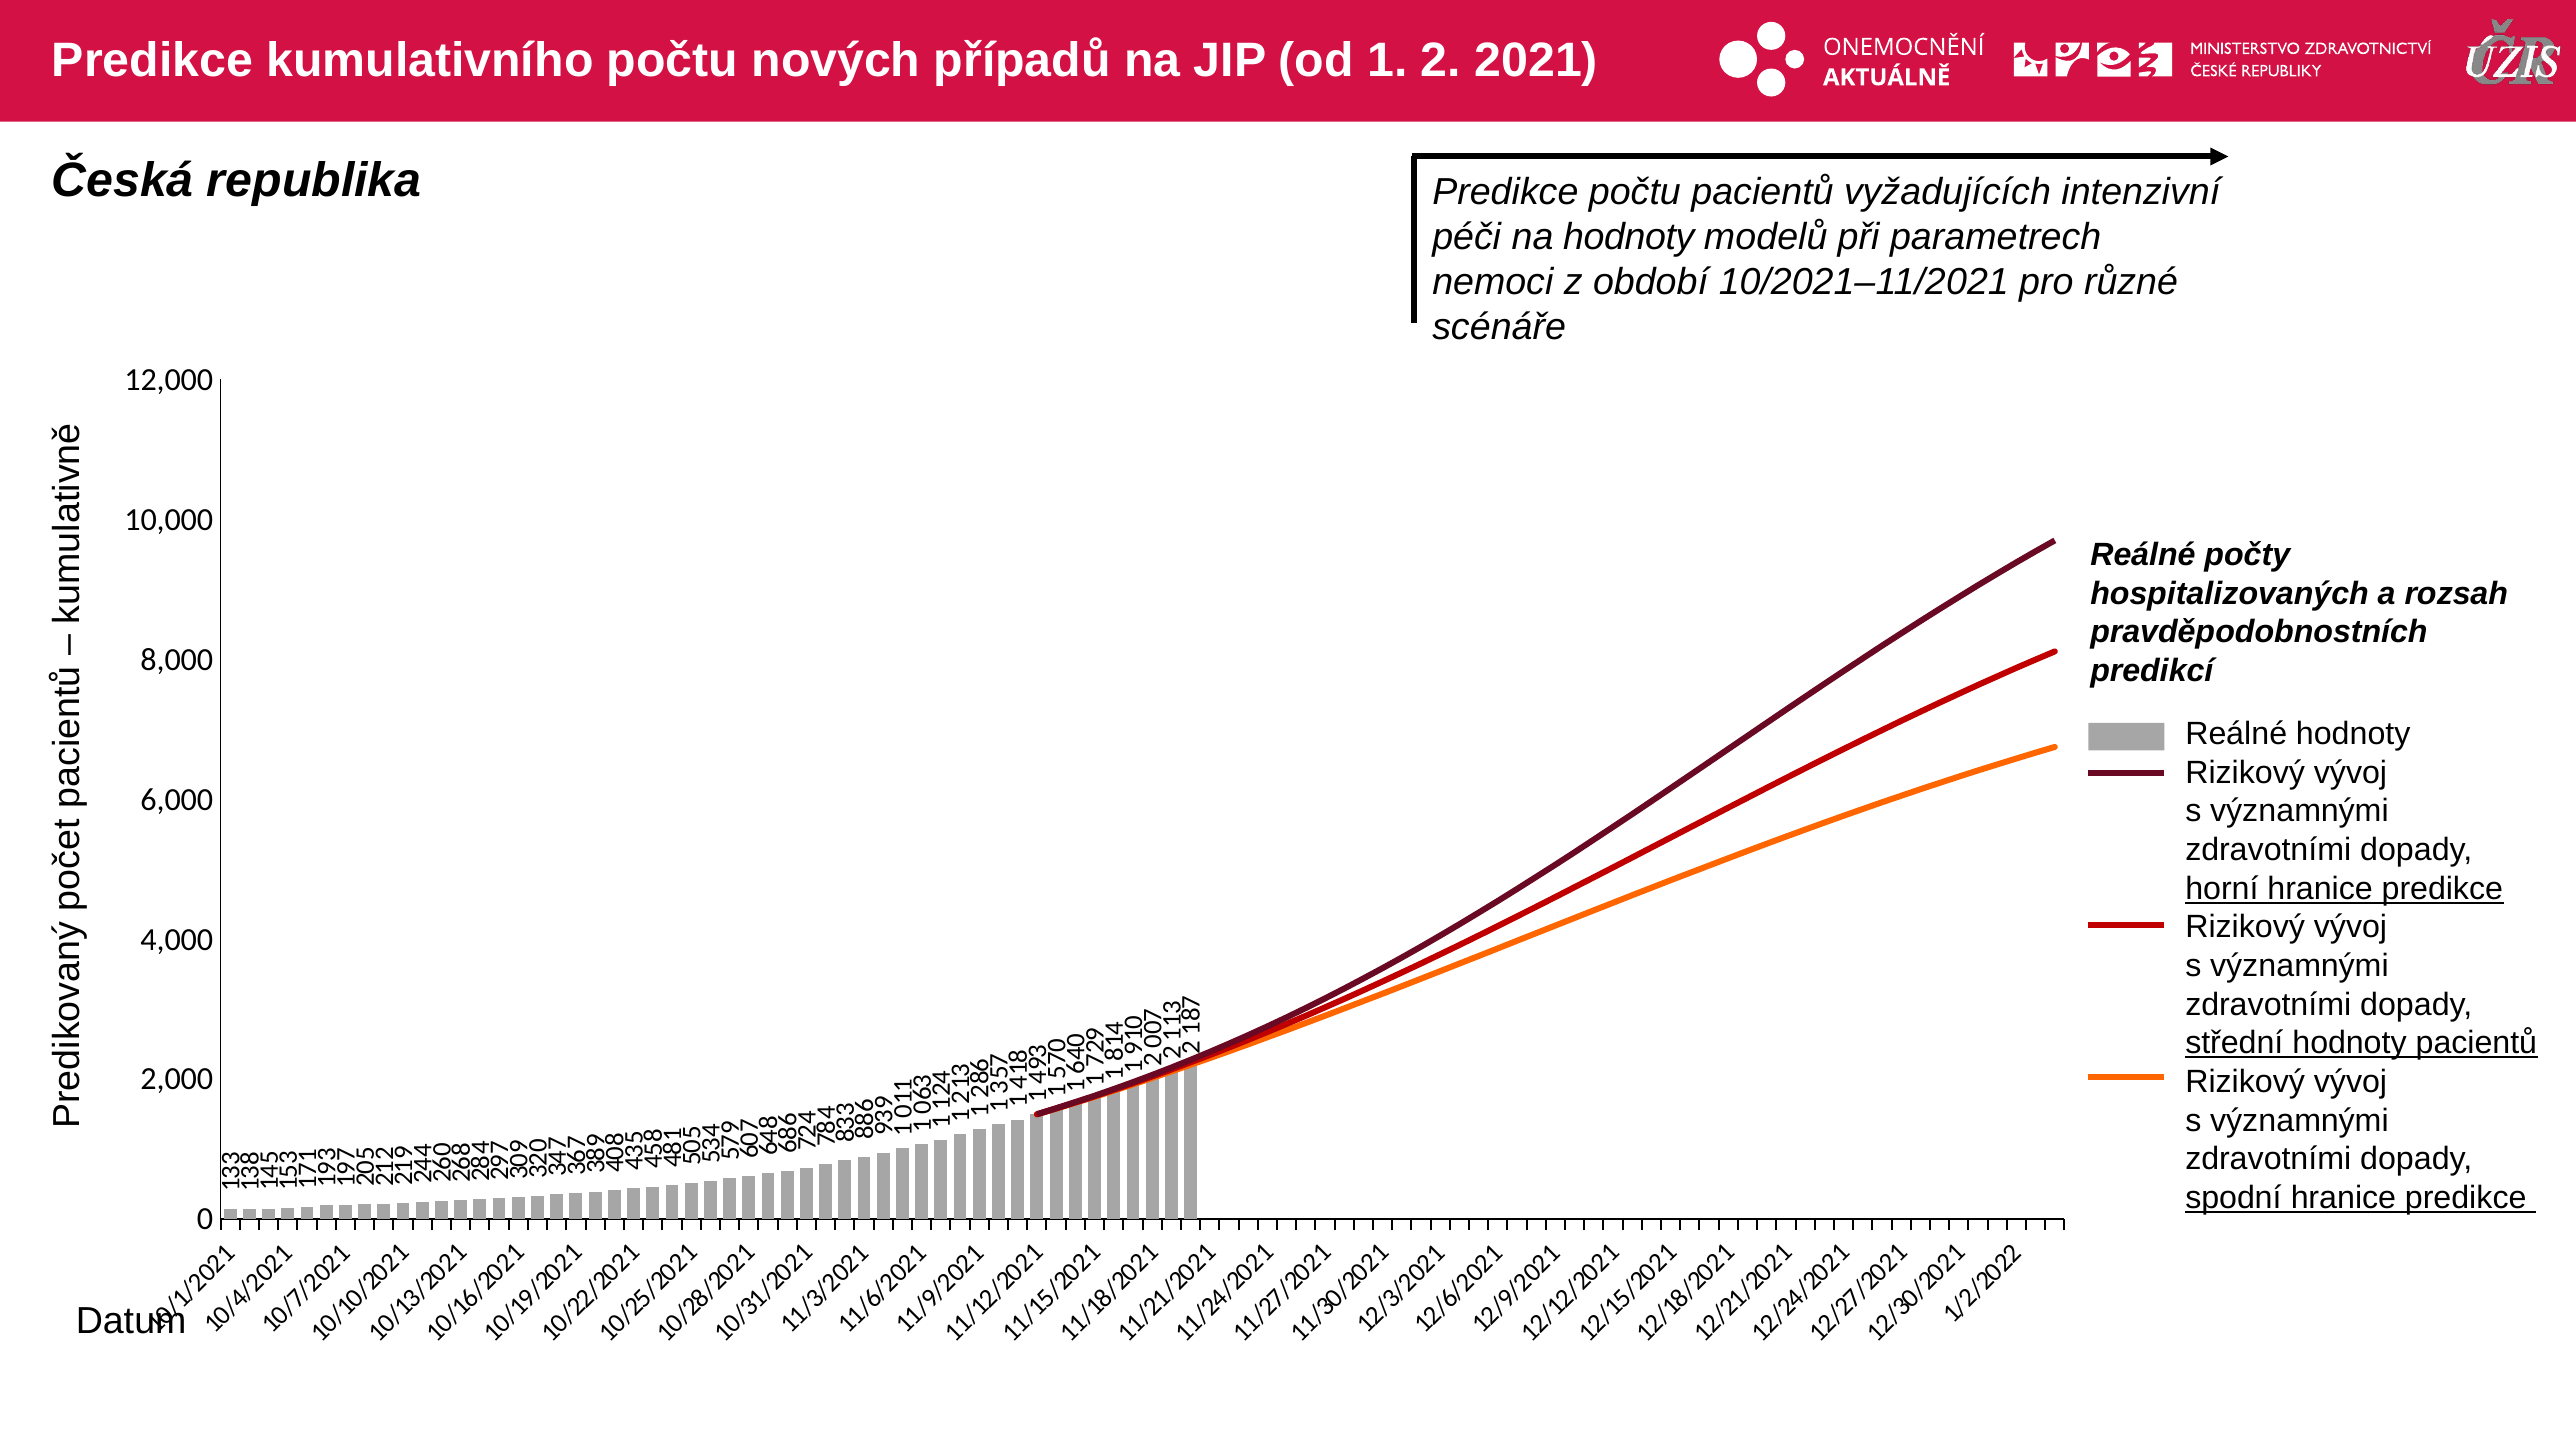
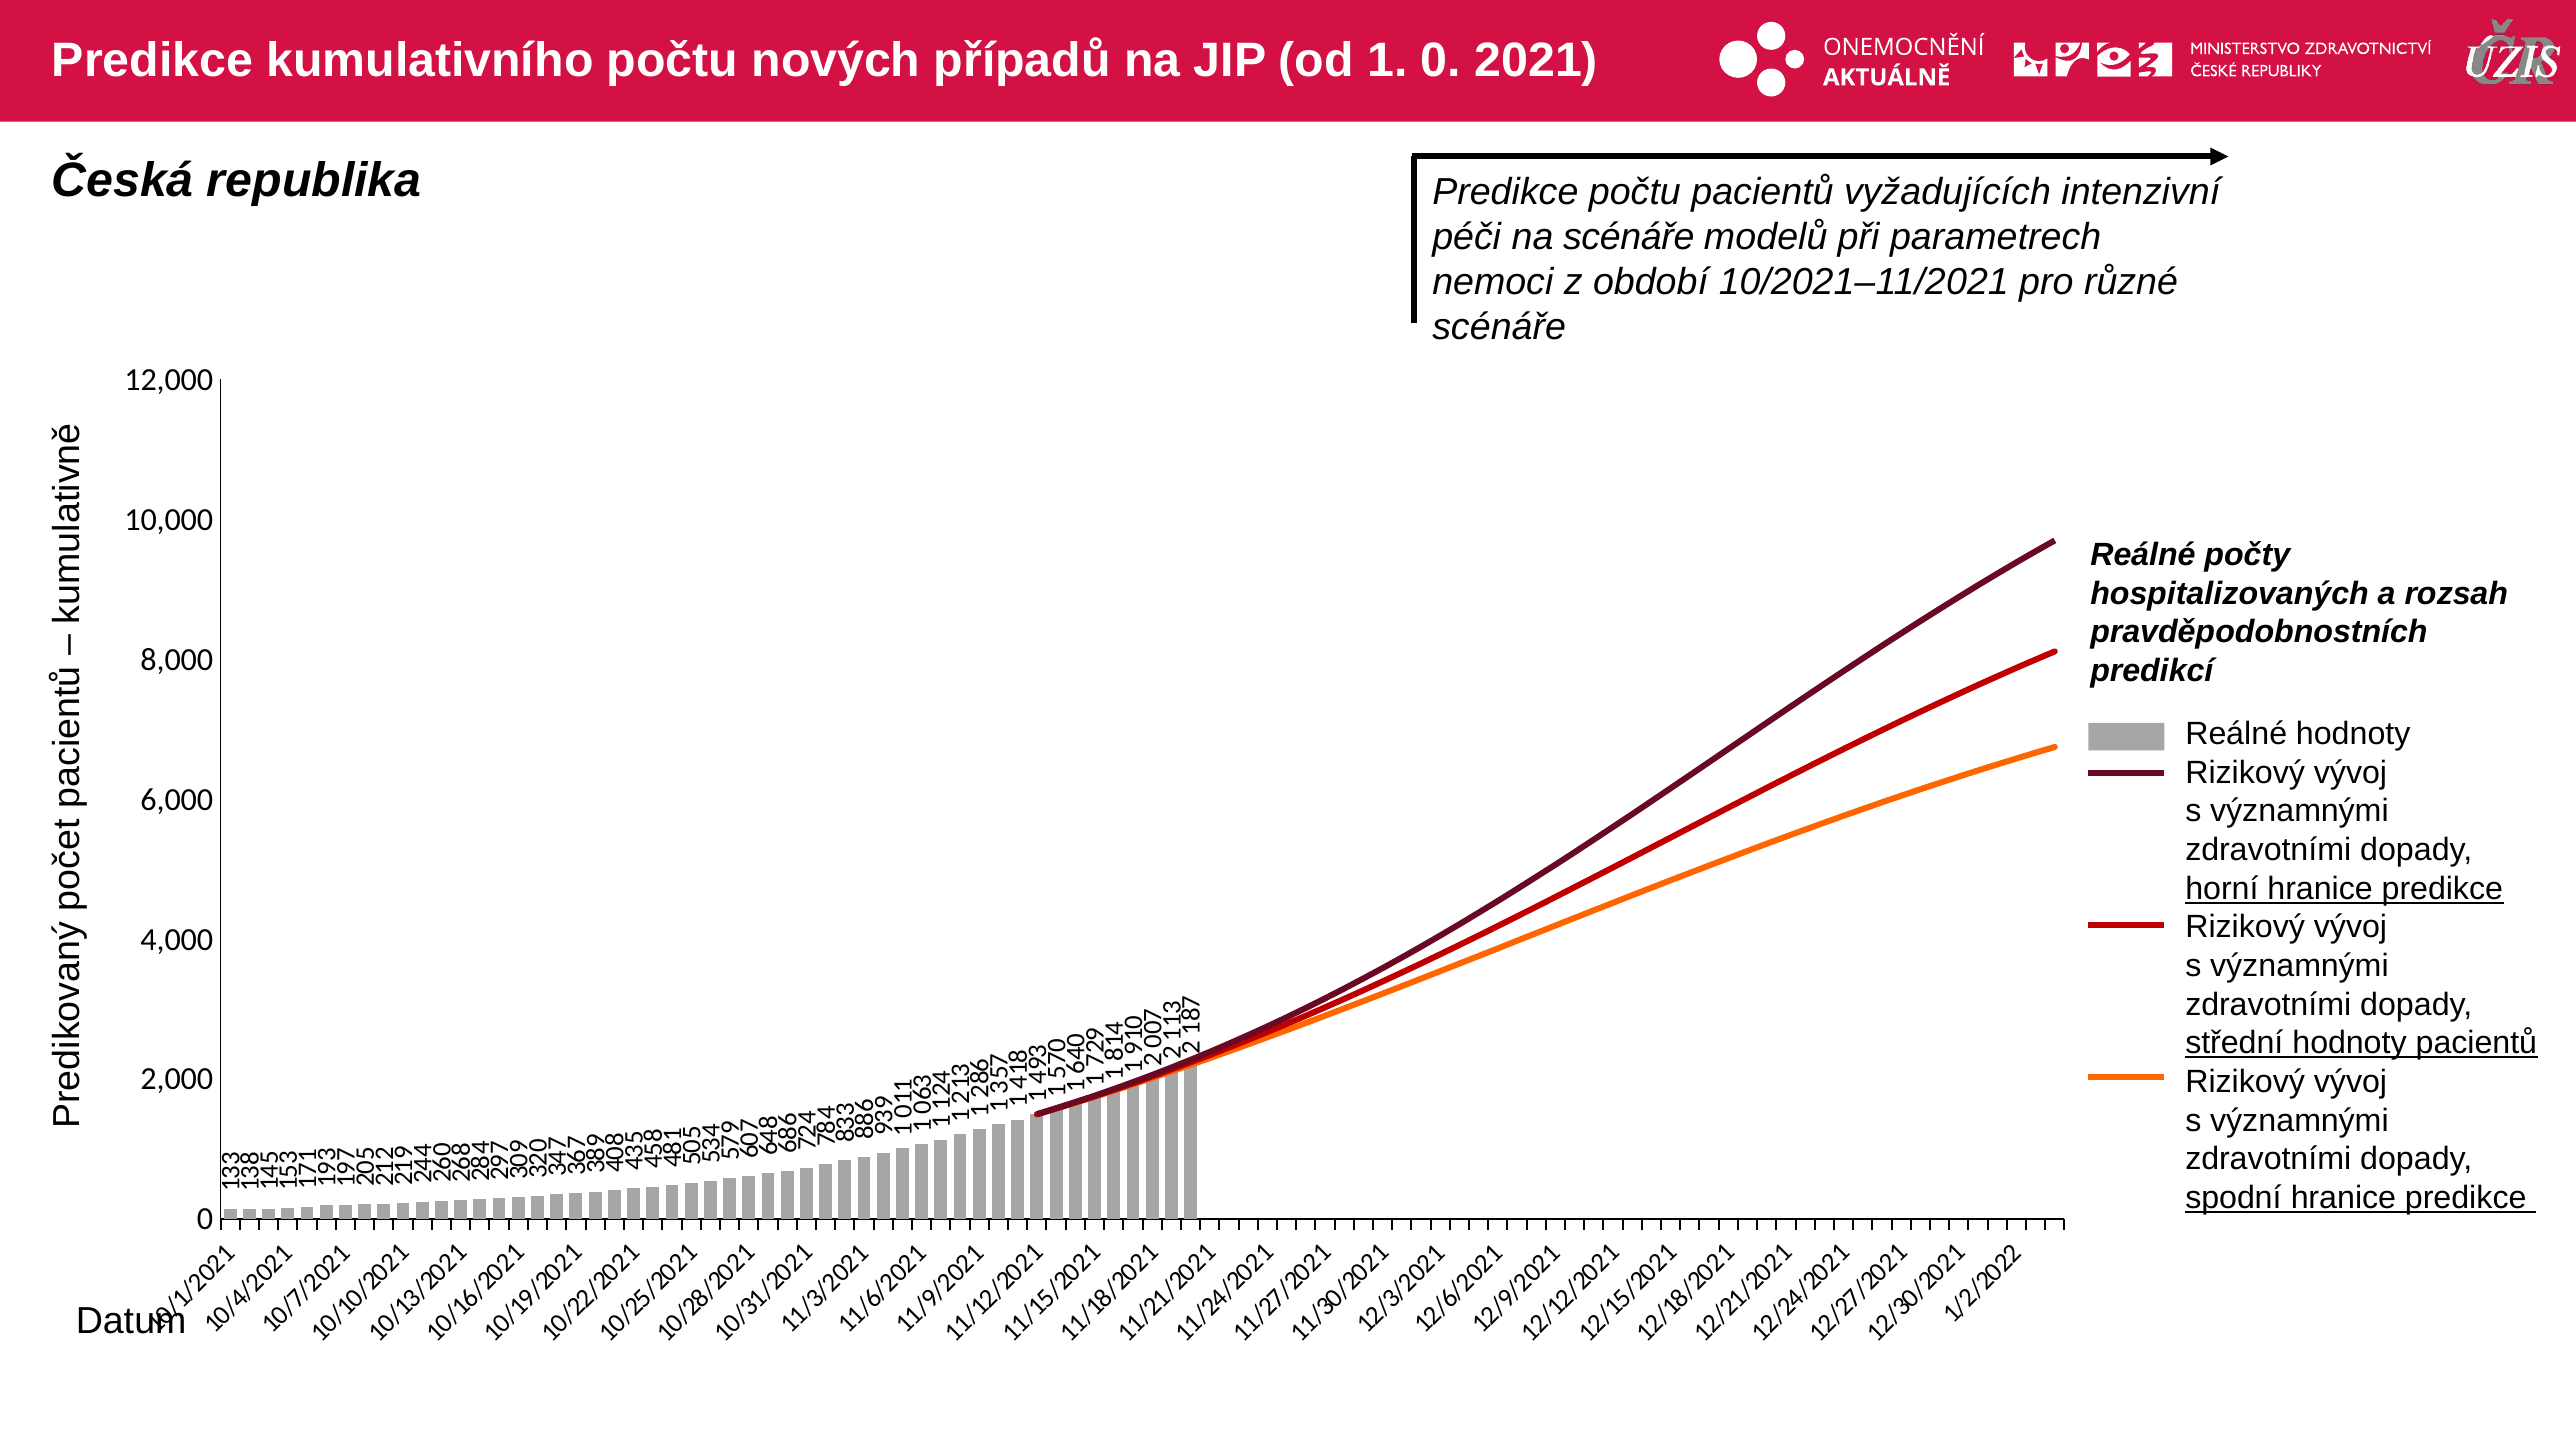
od 1 2: 2 -> 0 (1441, 61)
na hodnoty: hodnoty -> scénáře (1629, 237)
